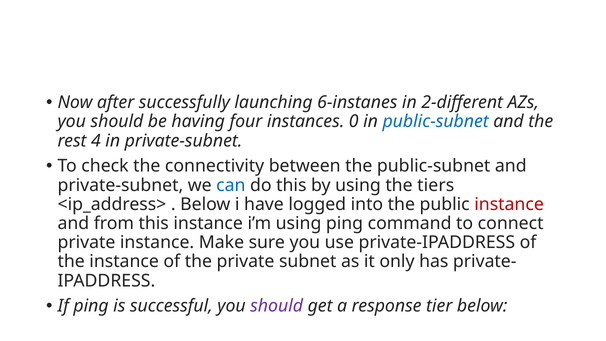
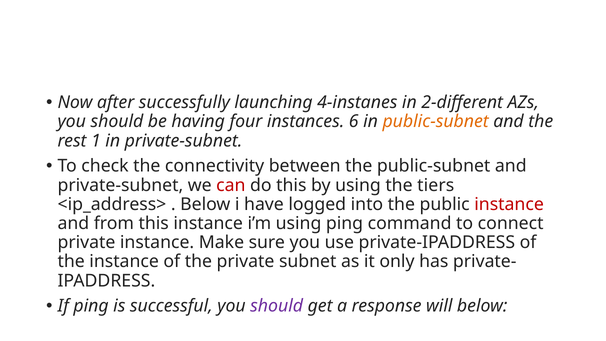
6-instanes: 6-instanes -> 4-instanes (357, 102)
0: 0 -> 6 (354, 122)
public-subnet colour: blue -> orange (436, 122)
4: 4 -> 1 (96, 141)
can colour: blue -> red (231, 185)
tier: tier -> will (439, 306)
